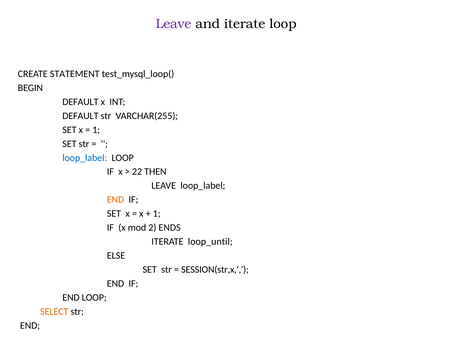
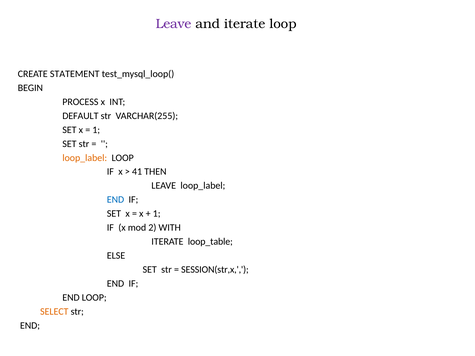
DEFAULT: DEFAULT -> PROCESS (80, 102)
loop_label colour: blue -> orange (85, 158)
22: 22 -> 41 (137, 172)
END colour: orange -> blue (116, 200)
ENDS: ENDS -> WITH (170, 228)
loop_until: loop_until -> loop_table (210, 242)
